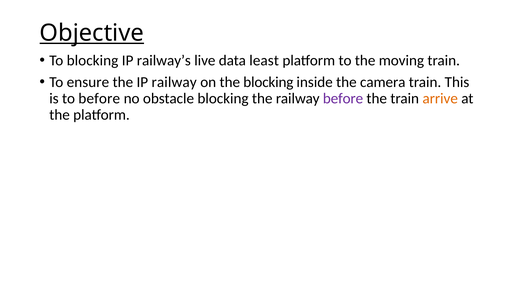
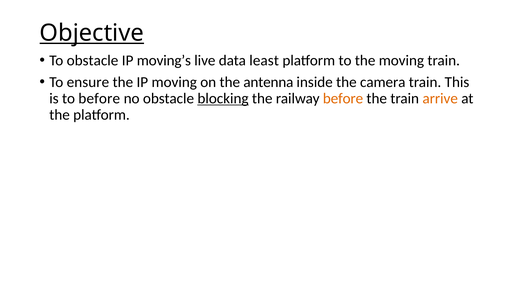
To blocking: blocking -> obstacle (93, 60)
railway’s: railway’s -> moving’s (164, 60)
IP railway: railway -> moving (174, 82)
the blocking: blocking -> antenna (268, 82)
blocking underline: none -> present (223, 98)
before colour: purple -> orange (343, 98)
